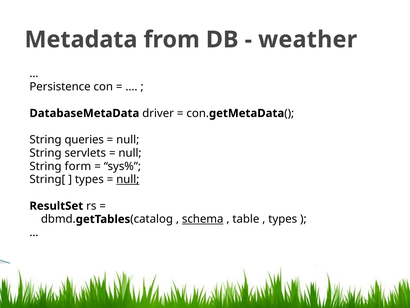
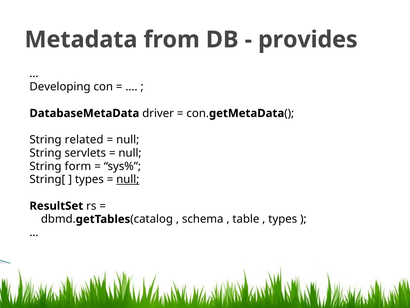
weather: weather -> provides (308, 40)
Persistence: Persistence -> Developing (60, 87)
queries: queries -> related (84, 140)
schema underline: present -> none (203, 219)
